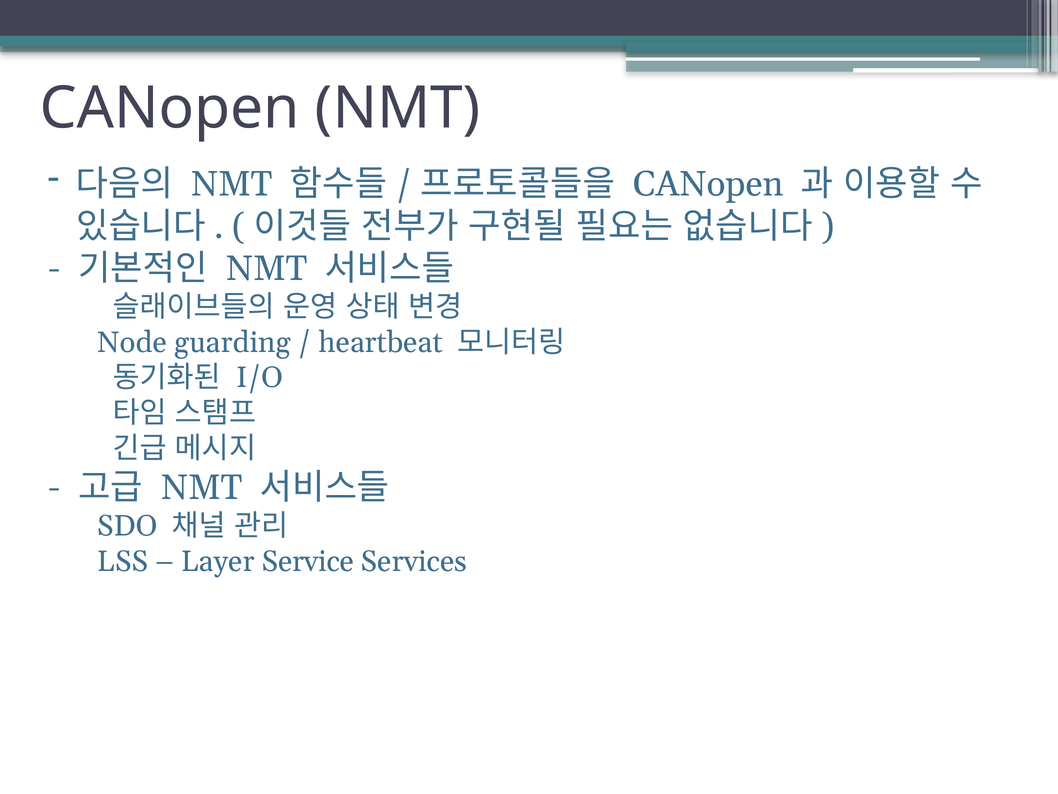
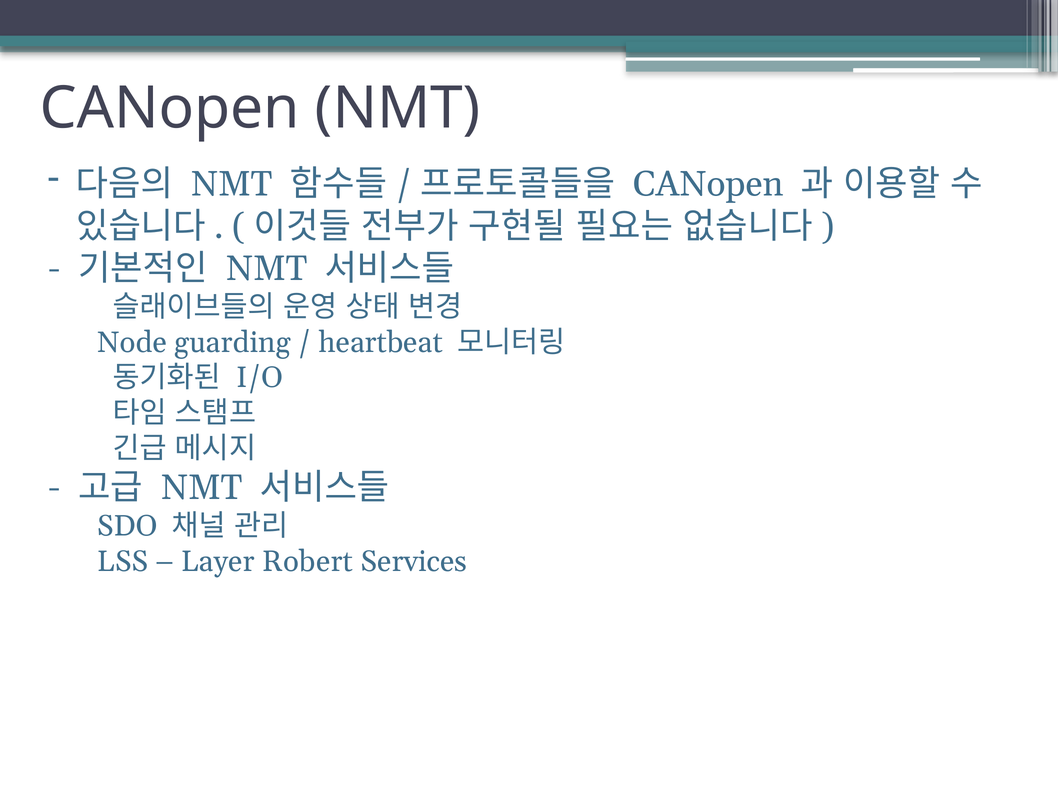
Service: Service -> Robert (308, 561)
